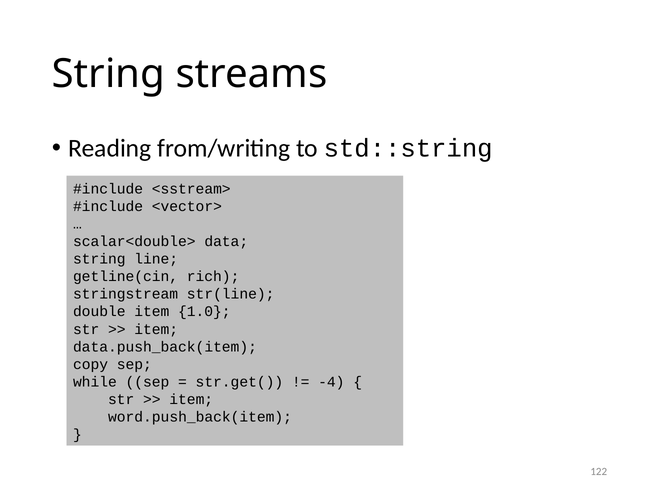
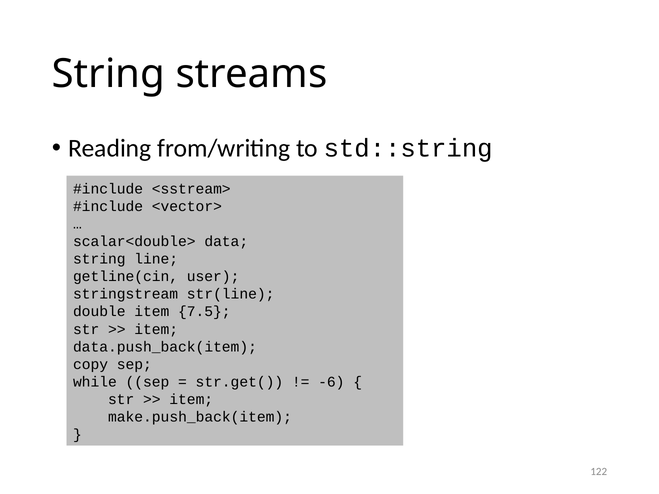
rich: rich -> user (213, 277)
1.0: 1.0 -> 7.5 (204, 312)
-4: -4 -> -6 (331, 382)
word.push_back(item: word.push_back(item -> make.push_back(item (200, 417)
